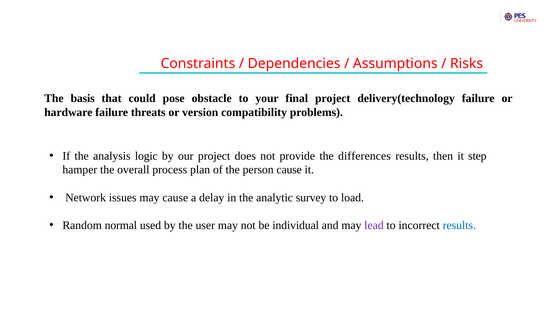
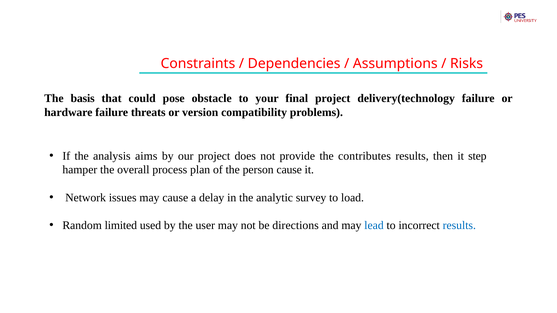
logic: logic -> aims (146, 156)
differences: differences -> contributes (365, 156)
normal: normal -> limited (121, 226)
individual: individual -> directions (296, 226)
lead colour: purple -> blue (374, 226)
